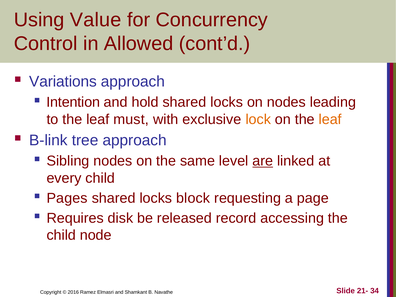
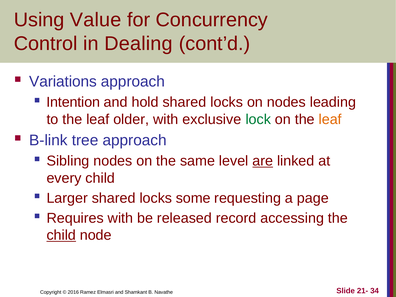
Allowed: Allowed -> Dealing (139, 44)
must: must -> older (131, 119)
lock colour: orange -> green (258, 119)
Pages: Pages -> Larger (67, 198)
block: block -> some (193, 198)
Requires disk: disk -> with (120, 218)
child underline: none -> present (61, 235)
